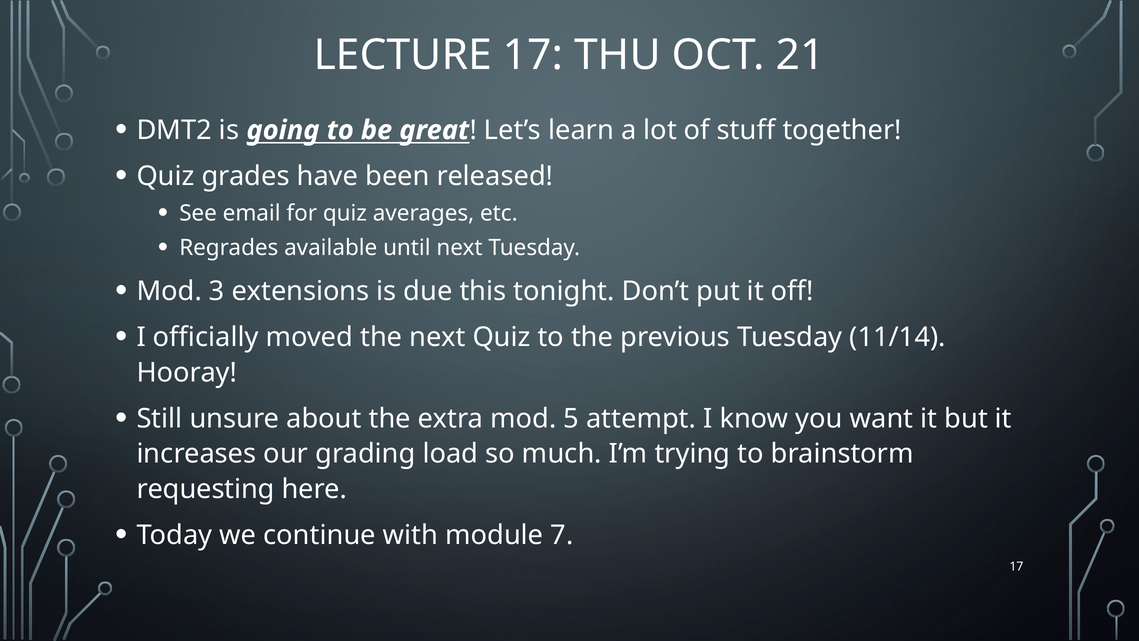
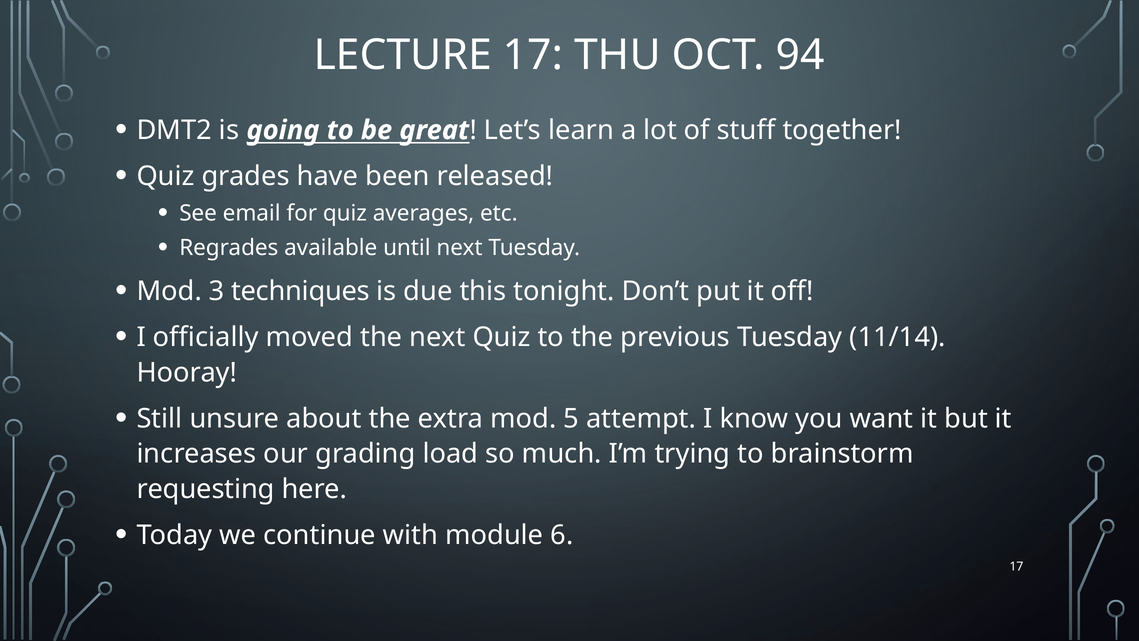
21: 21 -> 94 (800, 55)
extensions: extensions -> techniques (301, 291)
7: 7 -> 6 (562, 535)
